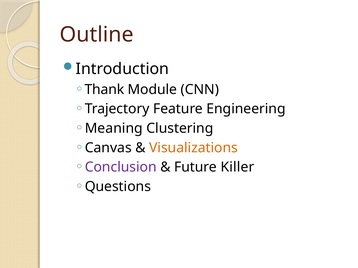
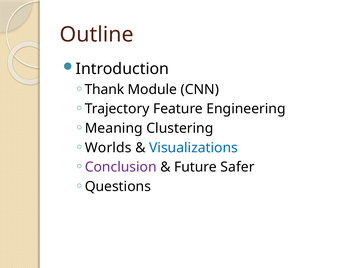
Canvas: Canvas -> Worlds (108, 148)
Visualizations colour: orange -> blue (194, 148)
Killer: Killer -> Safer (237, 167)
